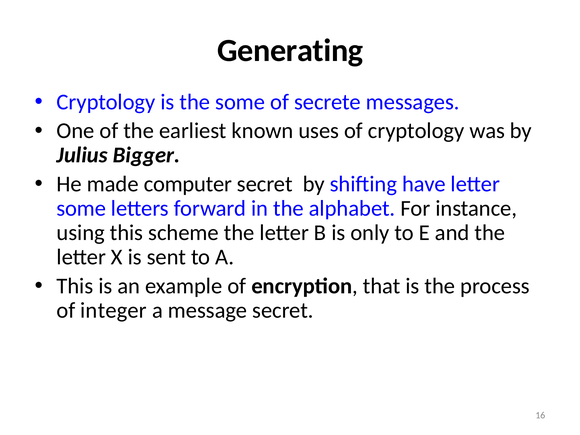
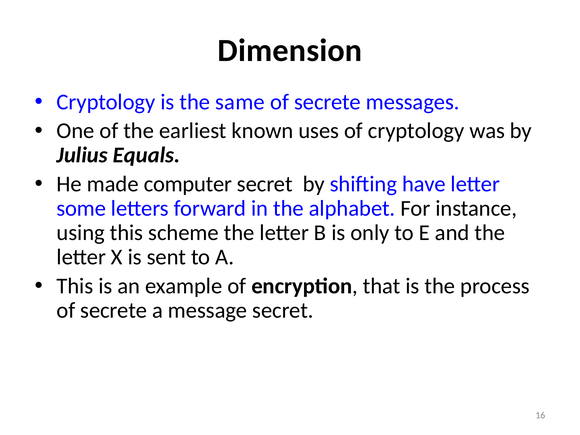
Generating: Generating -> Dimension (290, 51)
the some: some -> same (240, 102)
Bigger: Bigger -> Equals (147, 155)
integer: integer -> secrete (114, 310)
